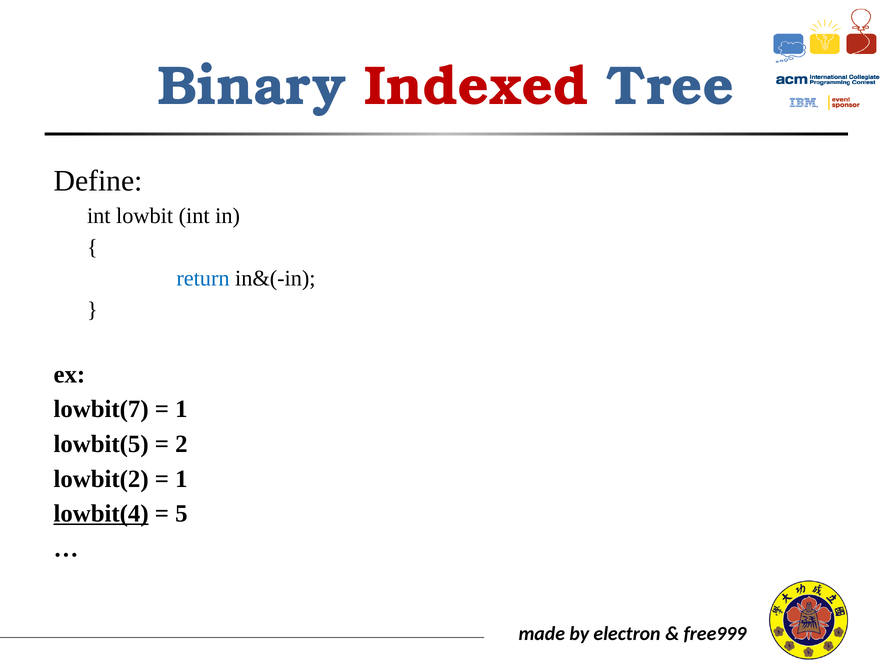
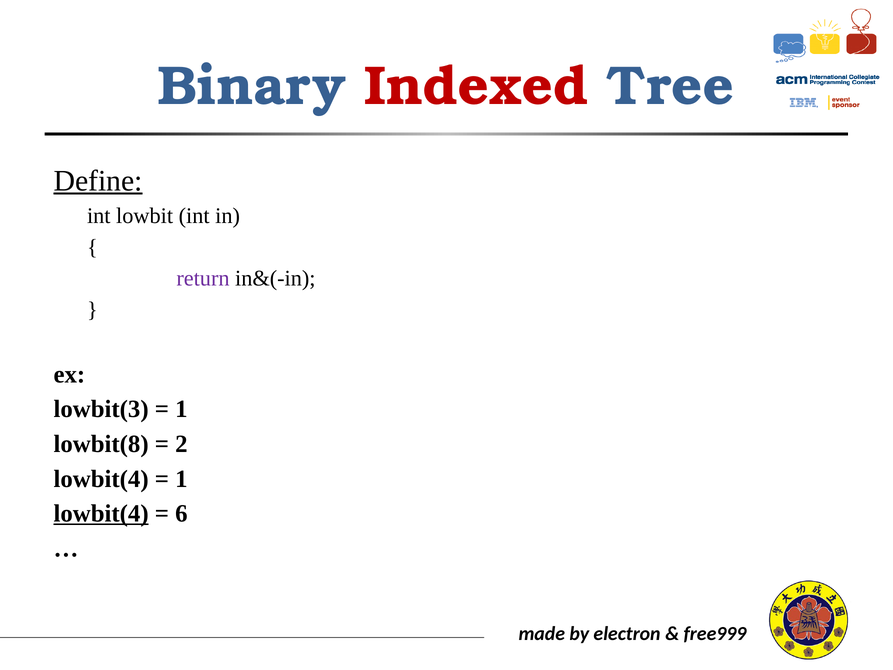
Define underline: none -> present (98, 181)
return colour: blue -> purple (203, 278)
lowbit(7: lowbit(7 -> lowbit(3 (101, 409)
lowbit(5: lowbit(5 -> lowbit(8 (101, 444)
lowbit(2: lowbit(2 -> lowbit(4 (101, 479)
5: 5 -> 6 (181, 513)
